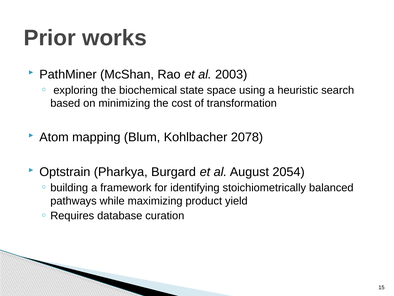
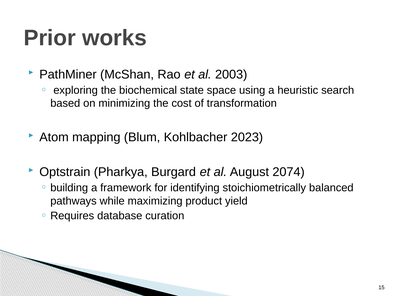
2078: 2078 -> 2023 (247, 137)
2054: 2054 -> 2074 (289, 172)
